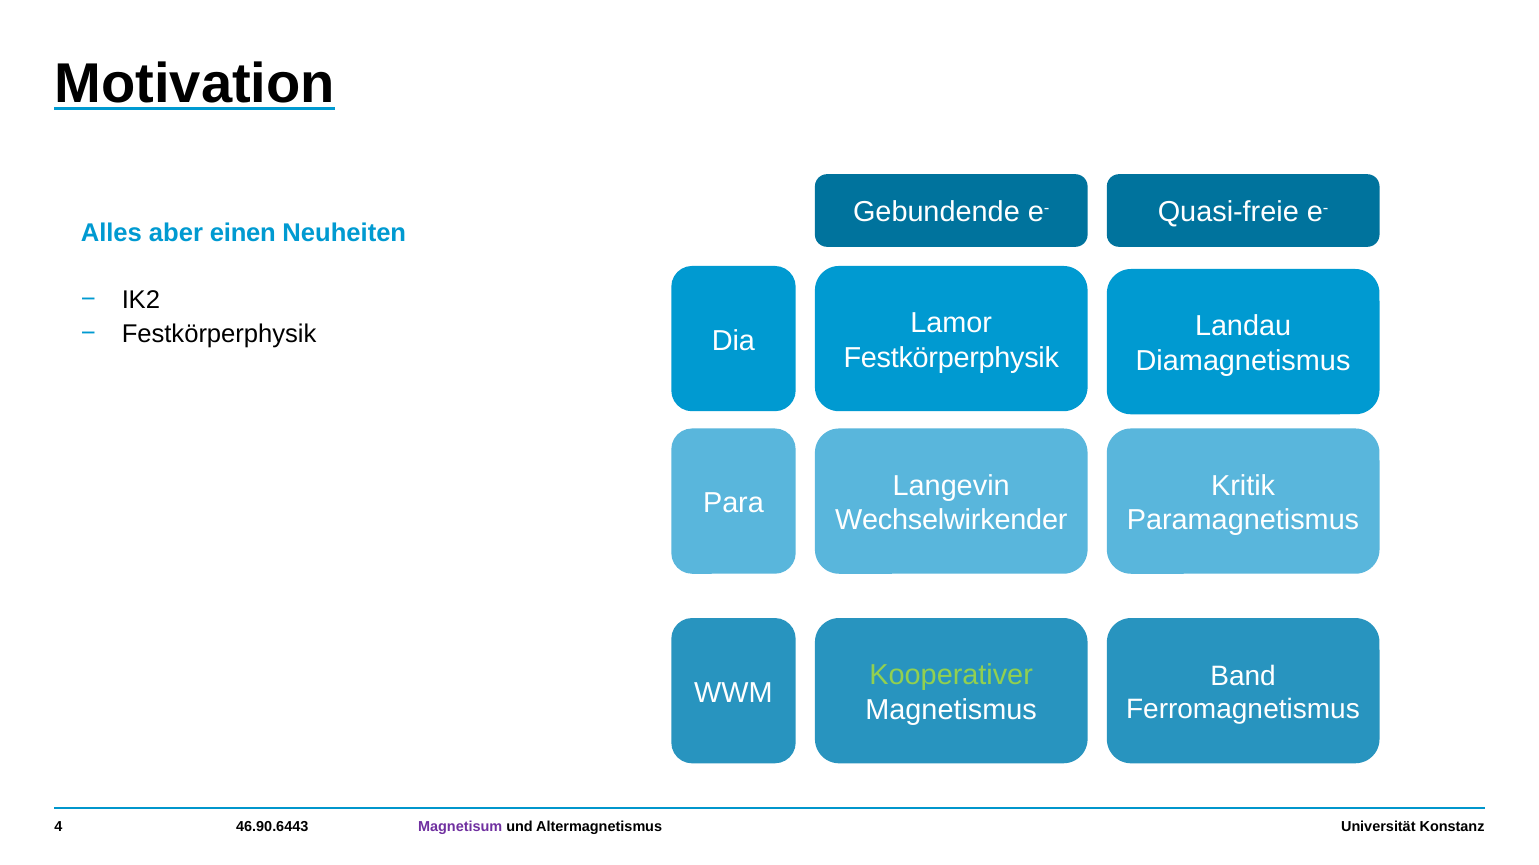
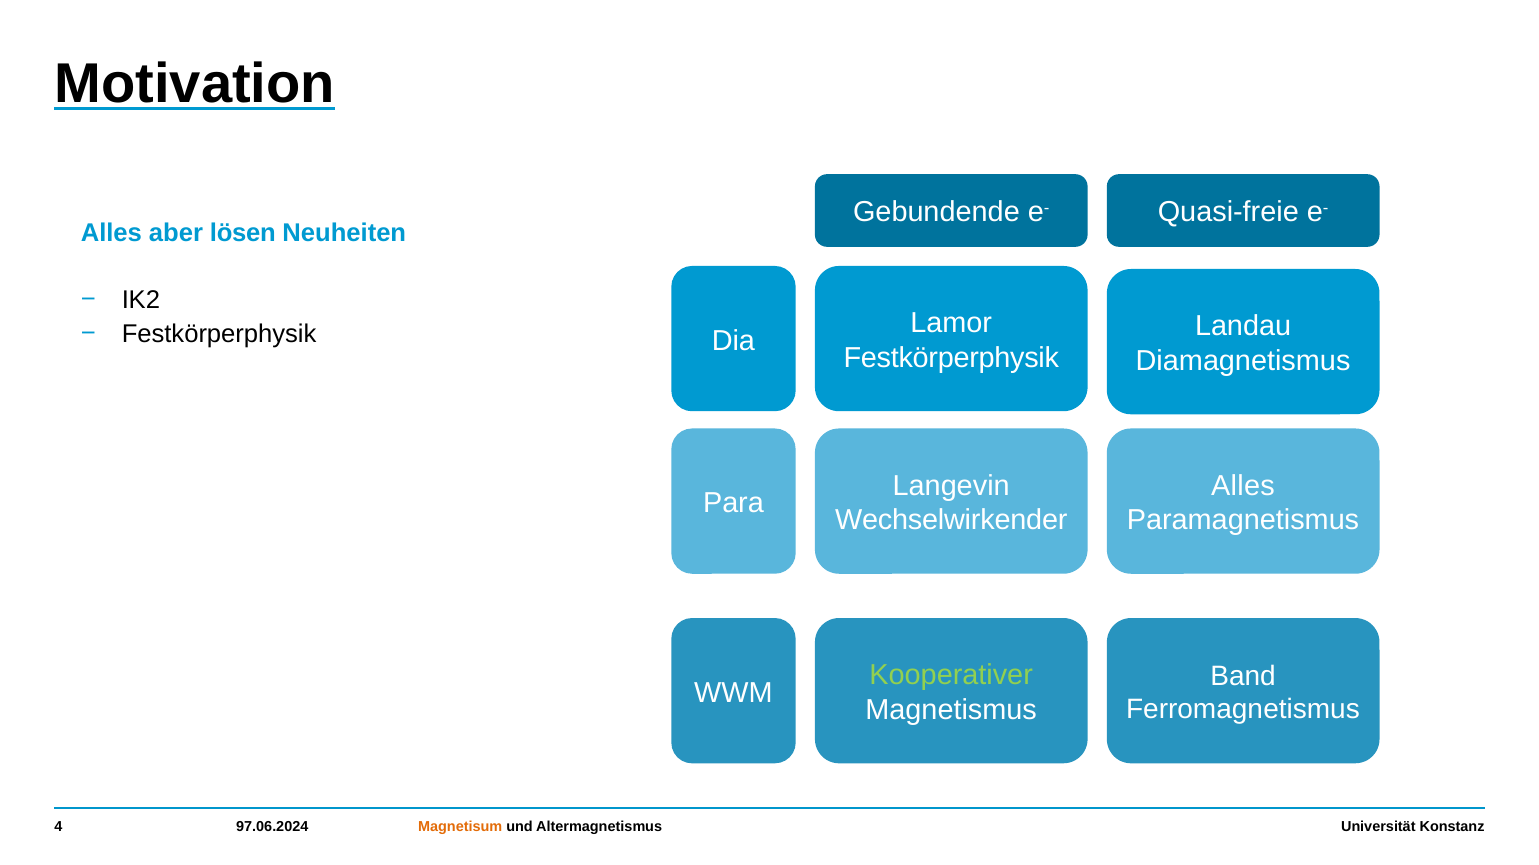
einen: einen -> lösen (243, 233)
Kritik: Kritik -> Alles (1243, 486)
46.90.6443: 46.90.6443 -> 97.06.2024 (272, 827)
Magnetisum colour: purple -> orange (460, 827)
